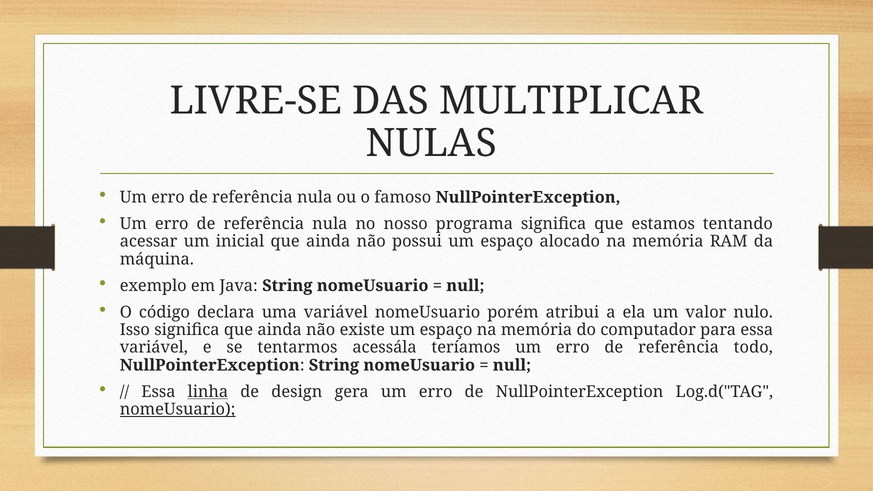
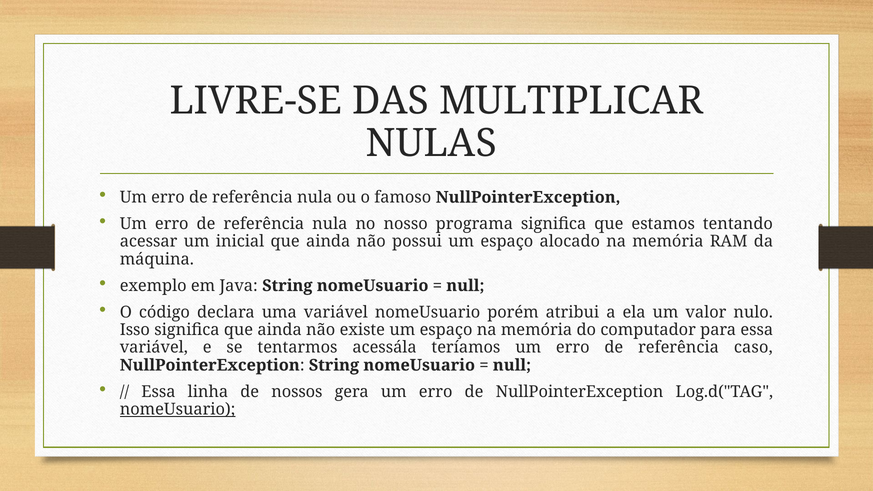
todo: todo -> caso (753, 348)
linha underline: present -> none (208, 392)
design: design -> nossos (297, 392)
